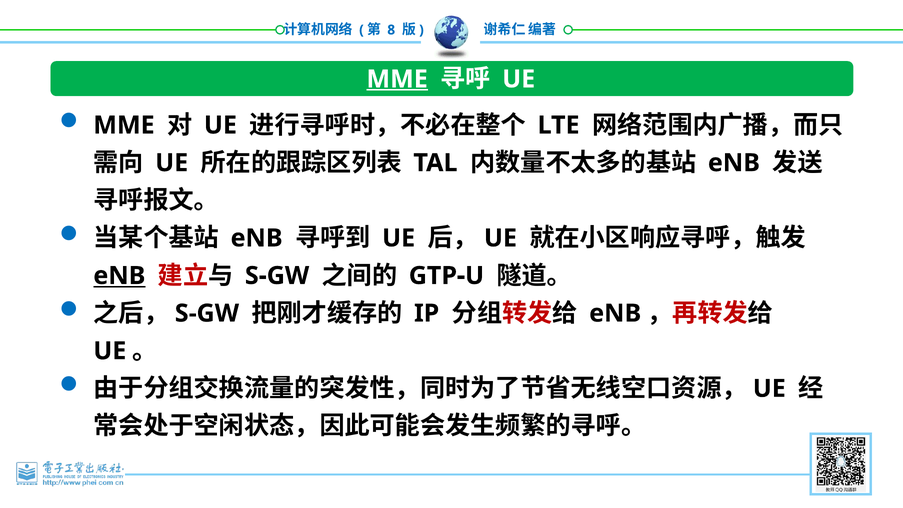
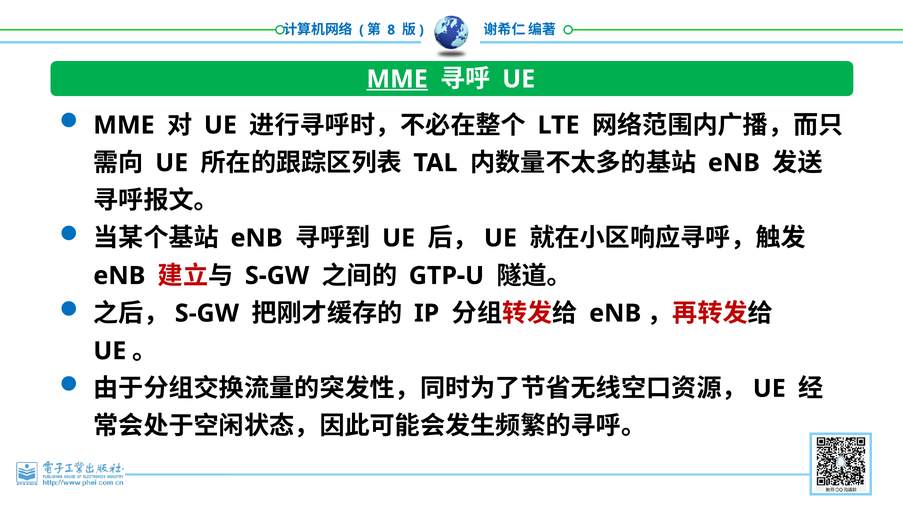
eNB underline: present -> none (119, 276)
